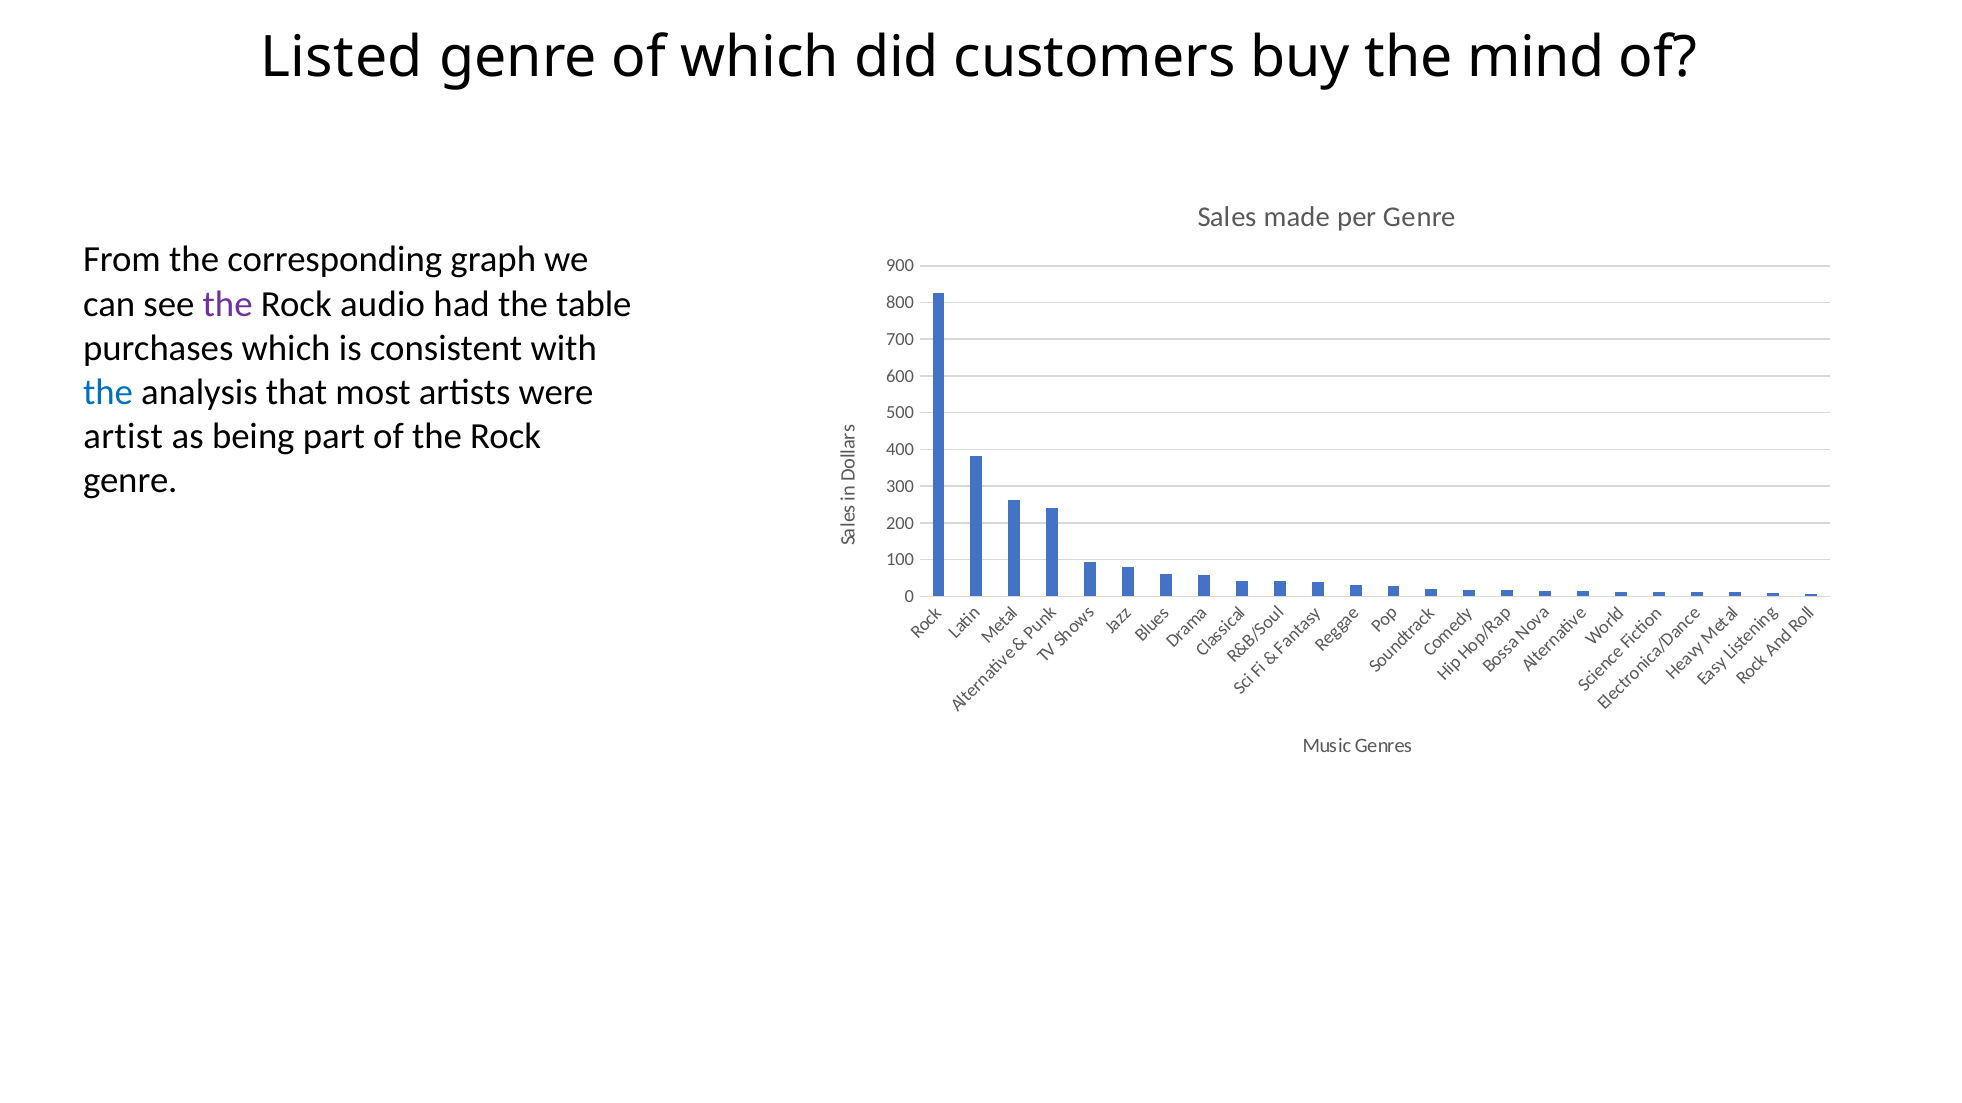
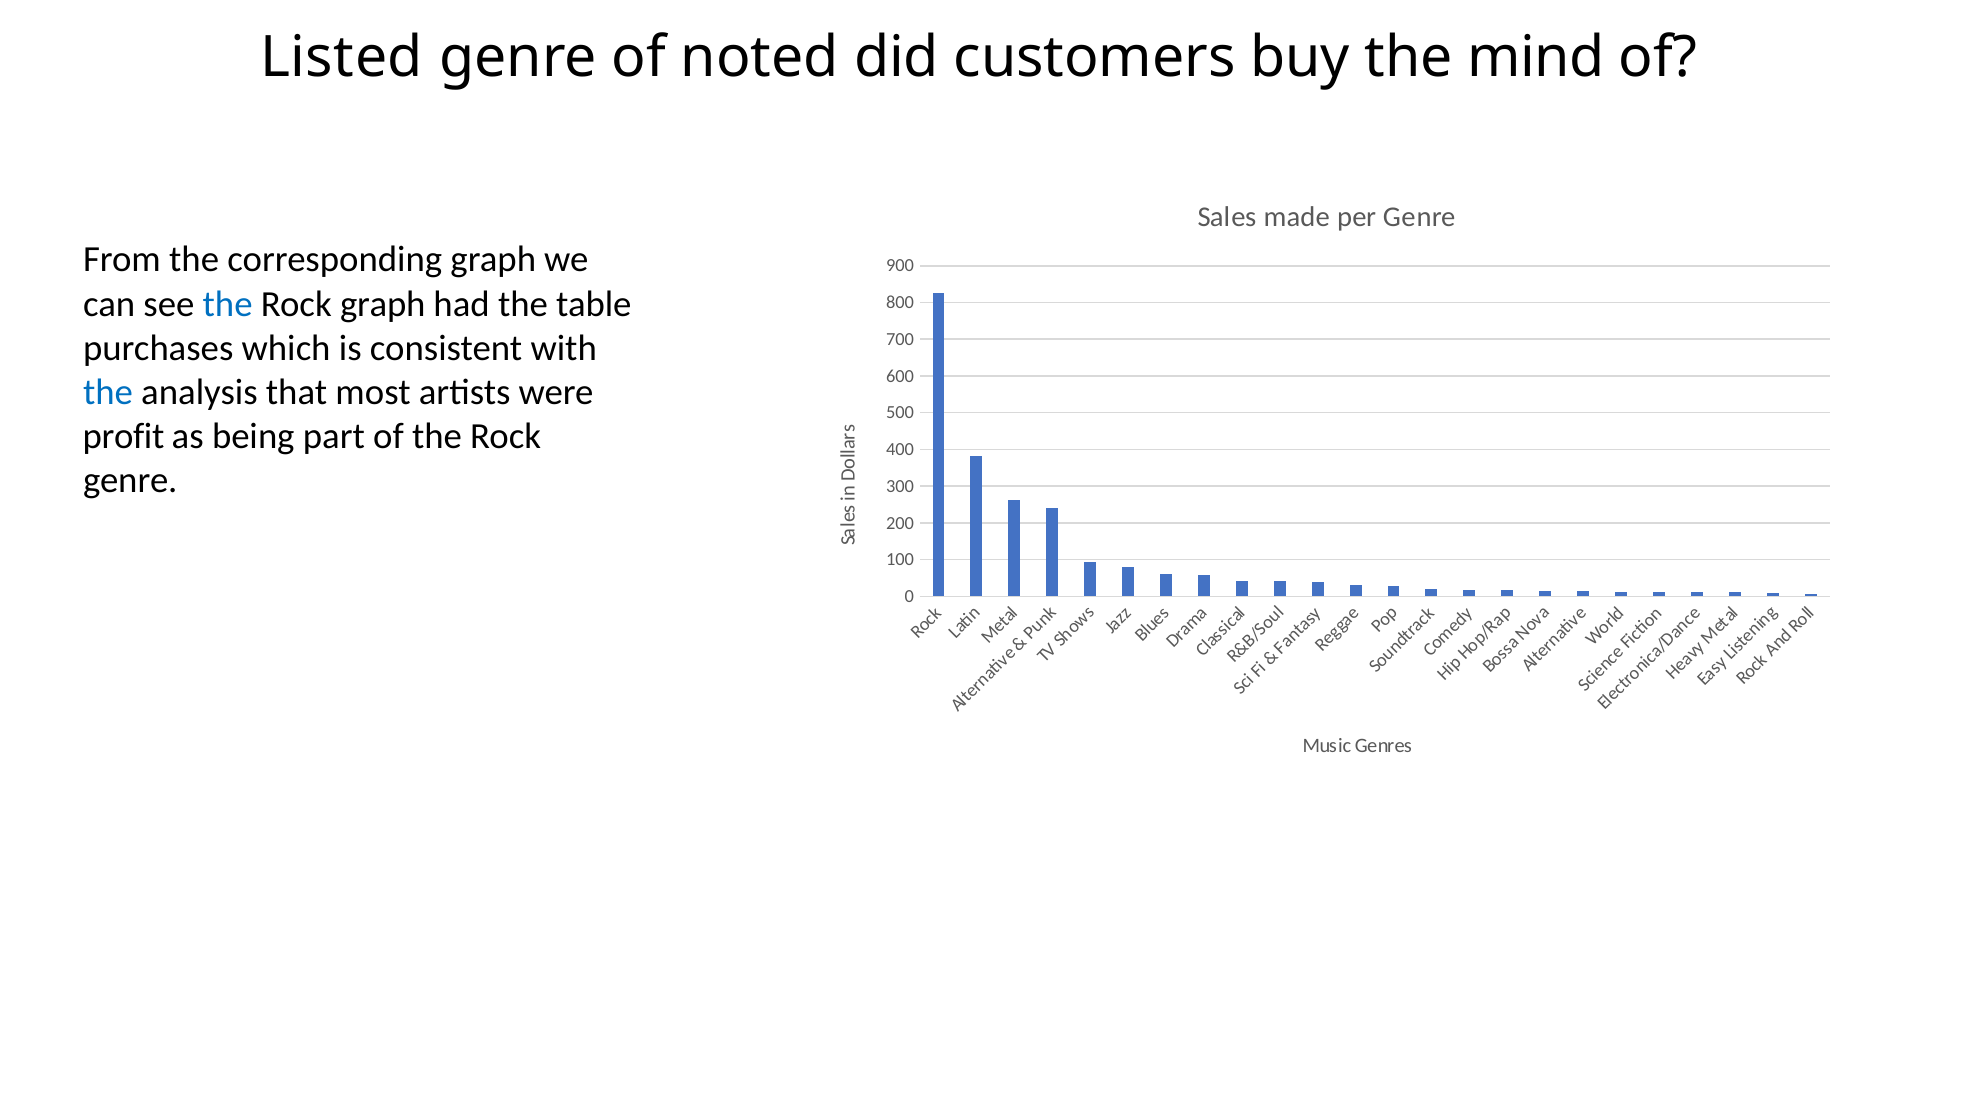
of which: which -> noted (760, 57)
the colour: purple -> blue (228, 304)
Rock audio: audio -> graph (383, 304)
artist: artist -> profit (124, 436)
